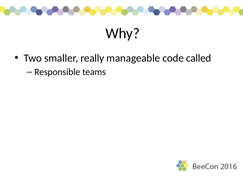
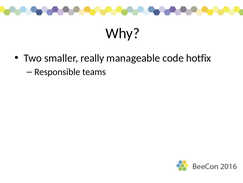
called: called -> hotfix (199, 58)
